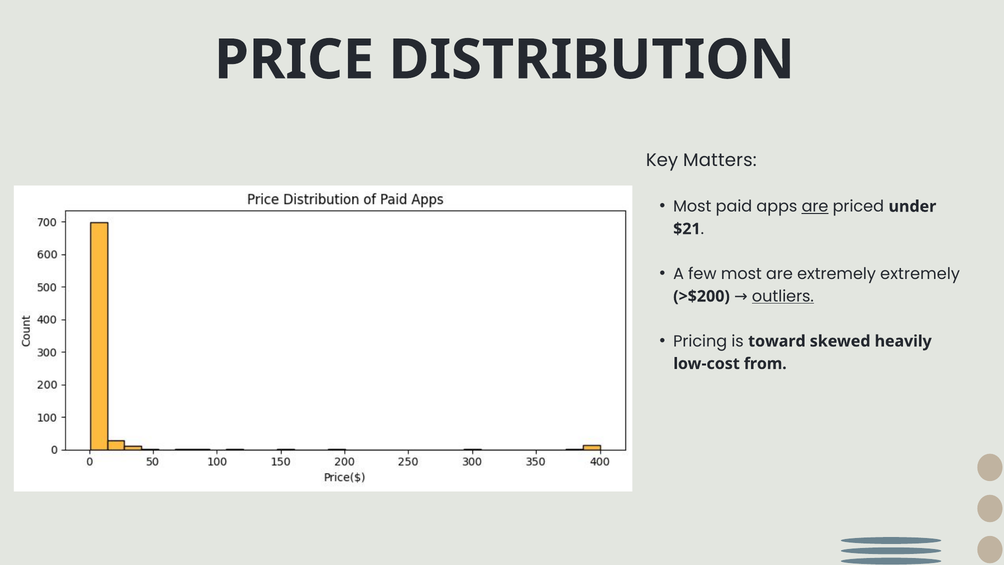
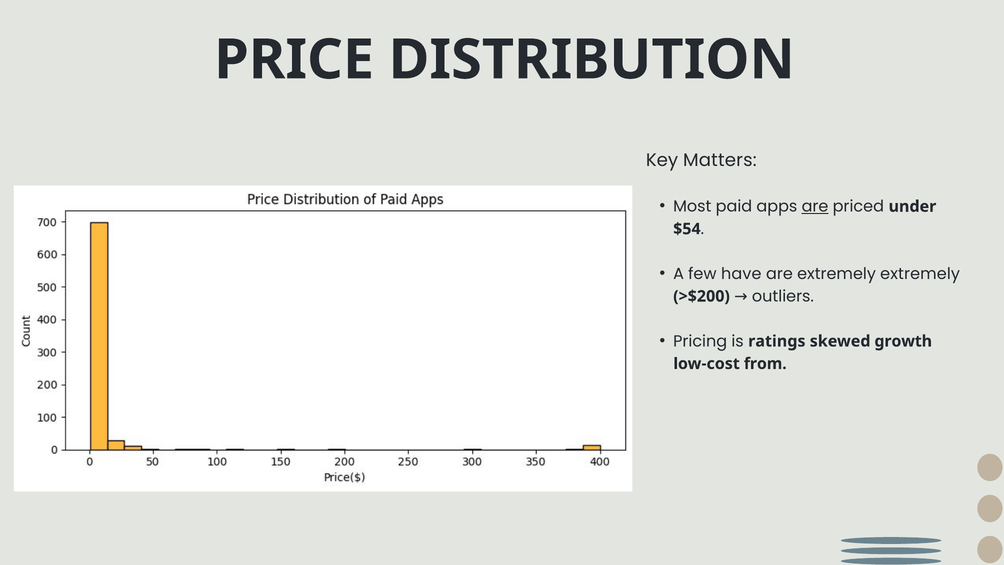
$21: $21 -> $54 (687, 229)
few most: most -> have (741, 274)
outliers underline: present -> none (783, 296)
toward: toward -> ratings (777, 341)
heavily: heavily -> growth (903, 341)
